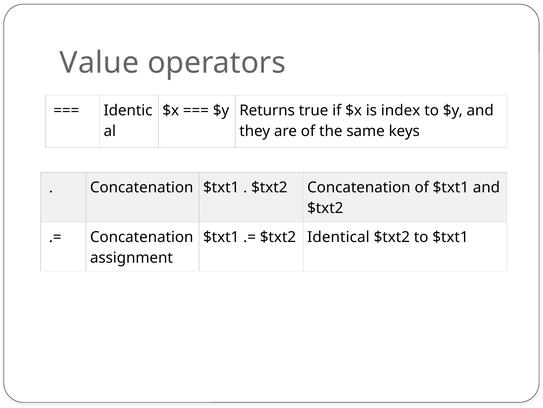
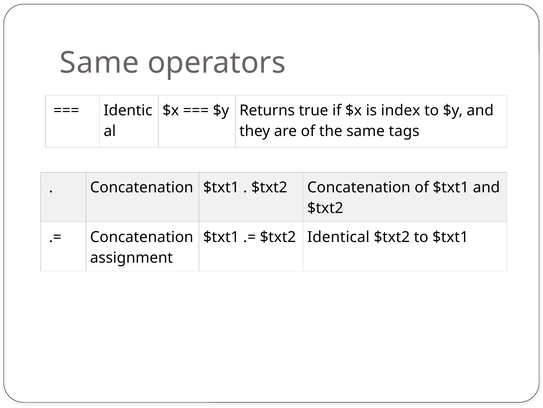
Value: Value -> Same (99, 63)
keys: keys -> tags (404, 131)
